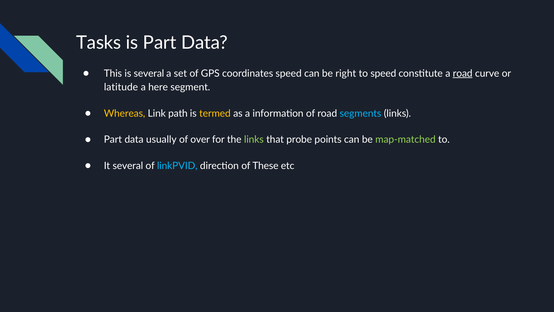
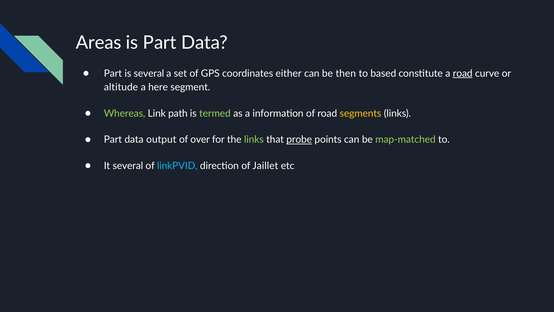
Tasks: Tasks -> Areas (99, 43)
This: This -> Part (113, 73)
coordinates speed: speed -> either (289, 73)
right: right -> then (346, 73)
to speed: speed -> based (383, 73)
latitude: latitude -> altitude (121, 87)
Whereas colour: yellow -> light green (125, 113)
termed colour: yellow -> light green (215, 113)
segments colour: light blue -> yellow (360, 113)
usually: usually -> output (161, 139)
probe underline: none -> present (299, 139)
These: These -> Jaillet (265, 166)
